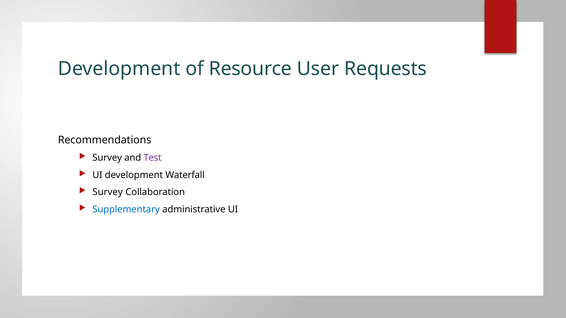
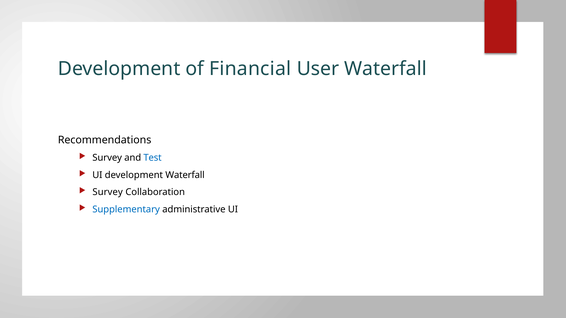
Resource: Resource -> Financial (250, 69)
User Requests: Requests -> Waterfall (385, 69)
Test colour: purple -> blue (153, 158)
